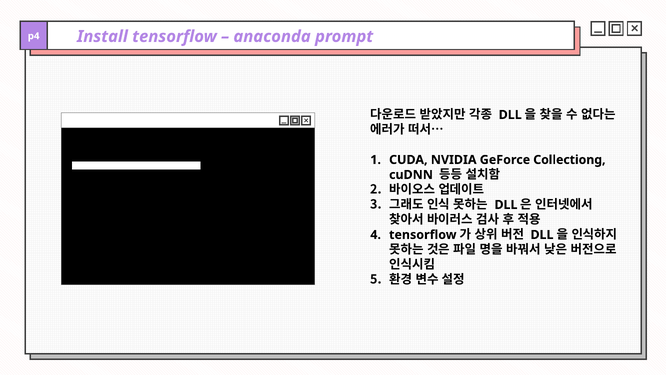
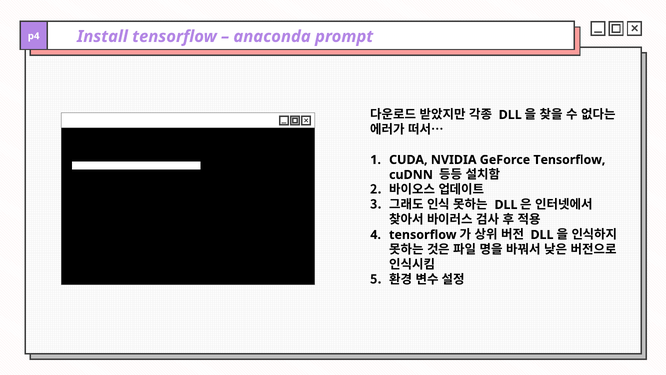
GeForce Collectiong: Collectiong -> Tensorflow (569, 160)
